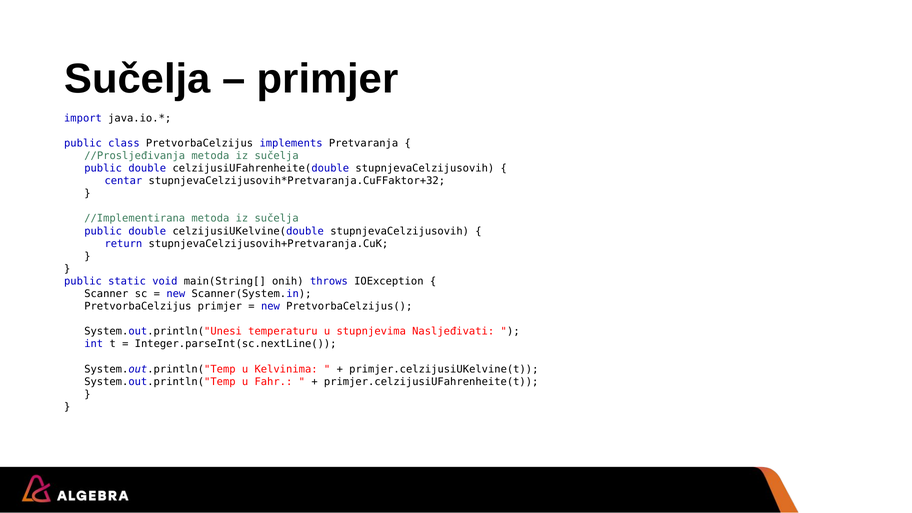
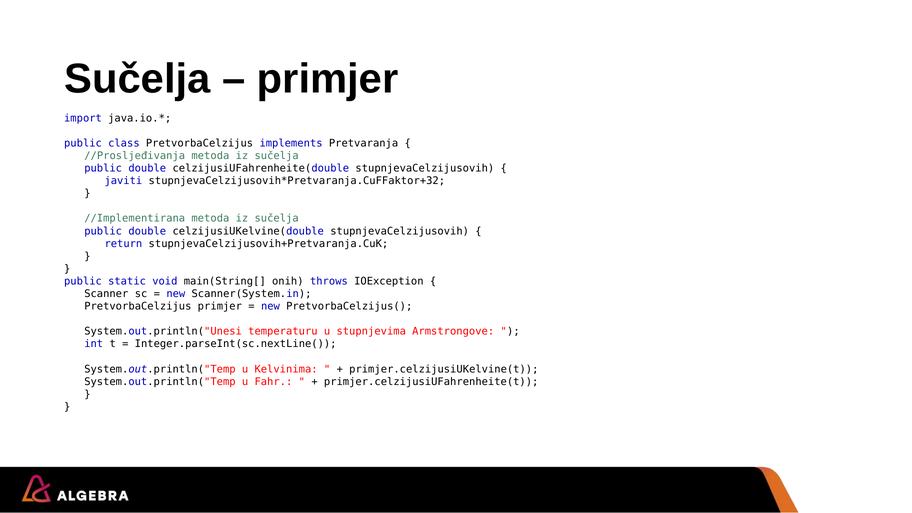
centar: centar -> javiti (123, 181)
Nasljeđivati: Nasljeđivati -> Armstrongove (453, 331)
